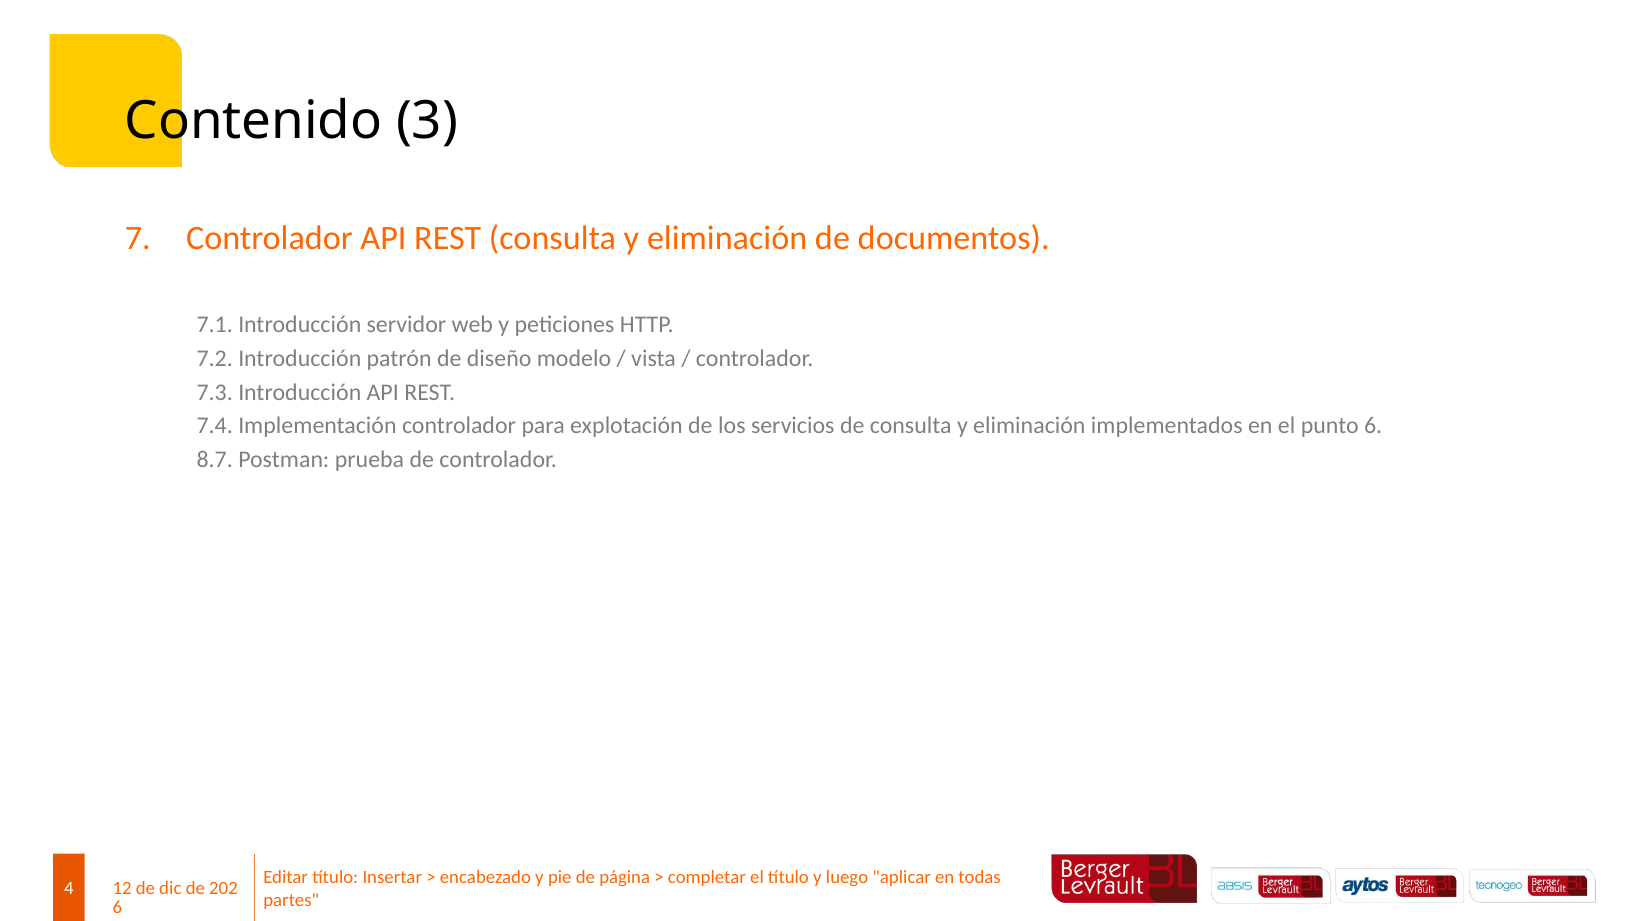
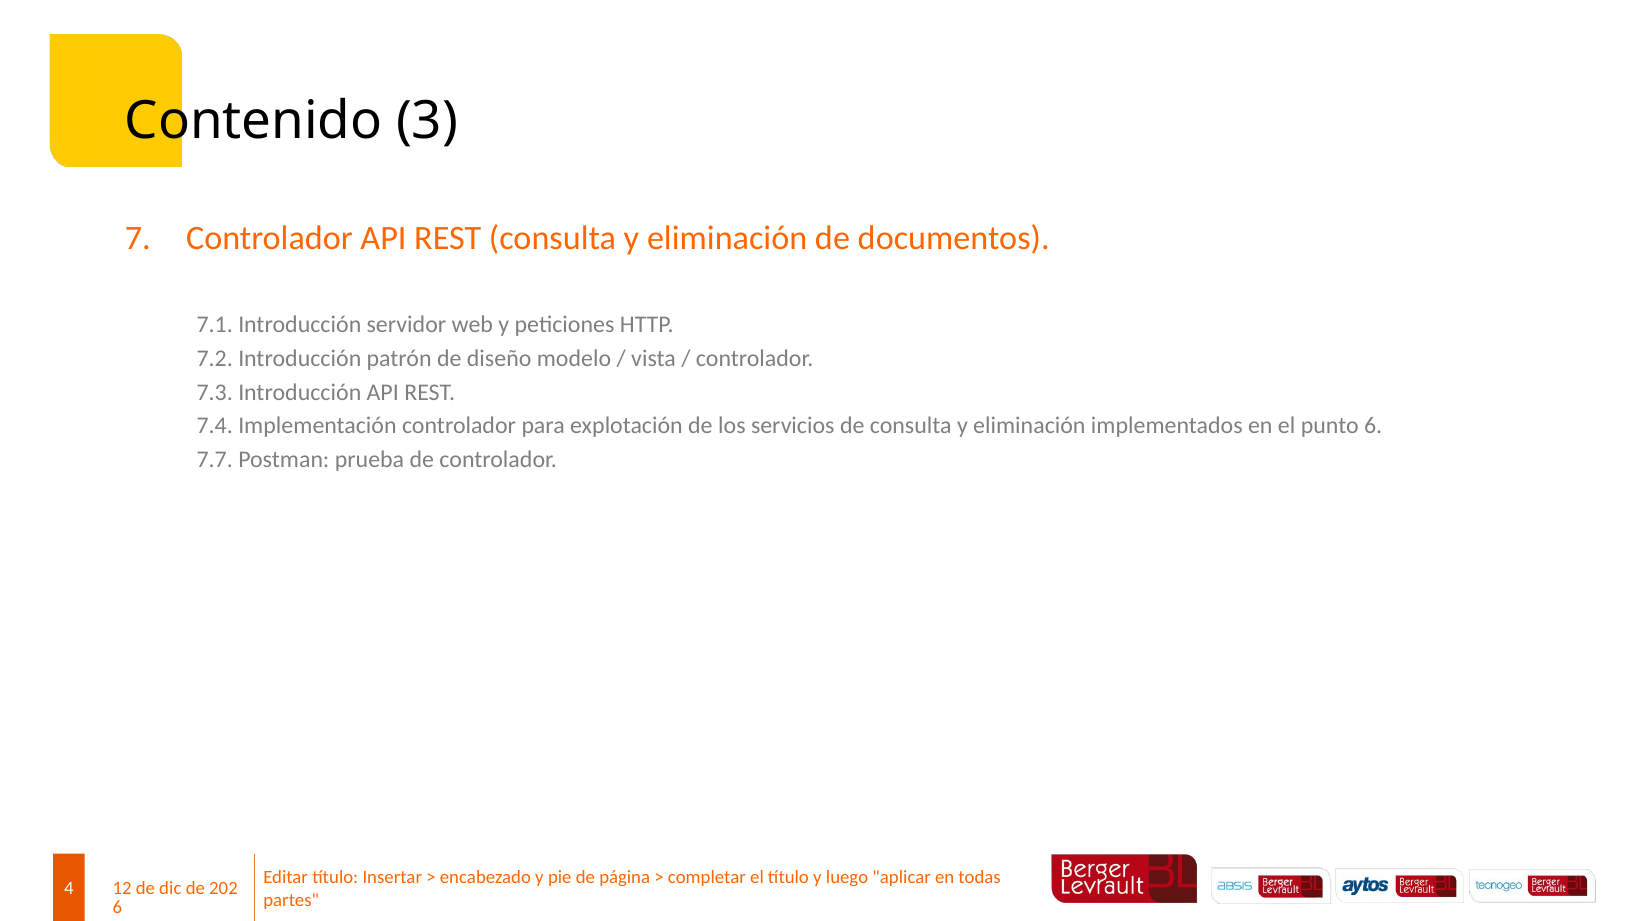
8.7: 8.7 -> 7.7 (215, 459)
